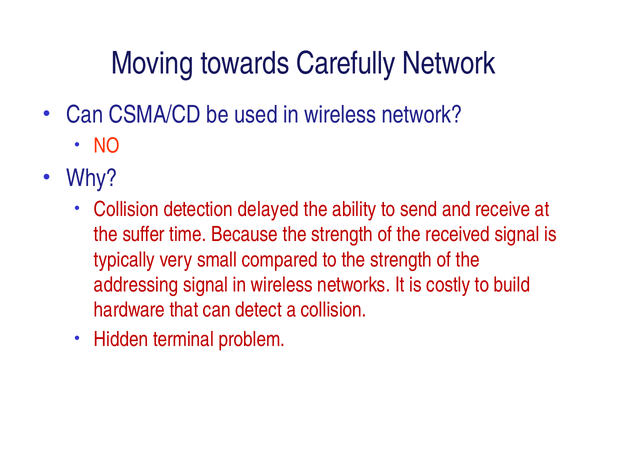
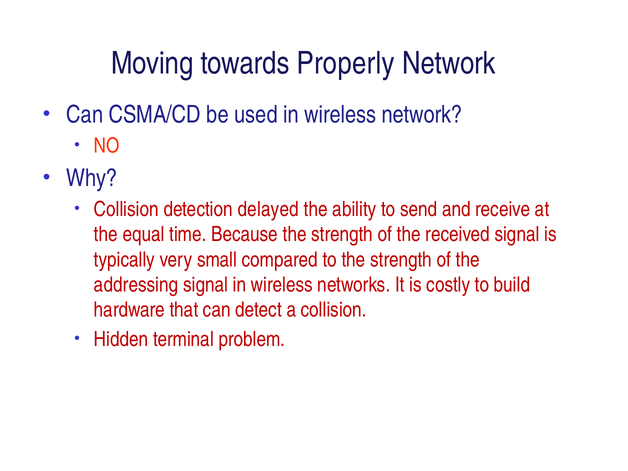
Carefully: Carefully -> Properly (346, 64)
suffer: suffer -> equal (144, 234)
